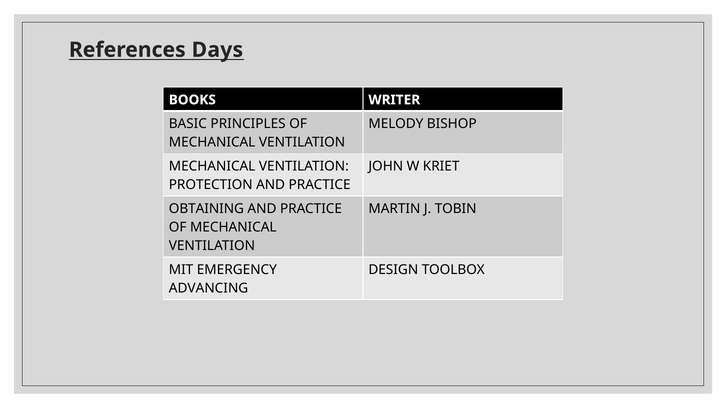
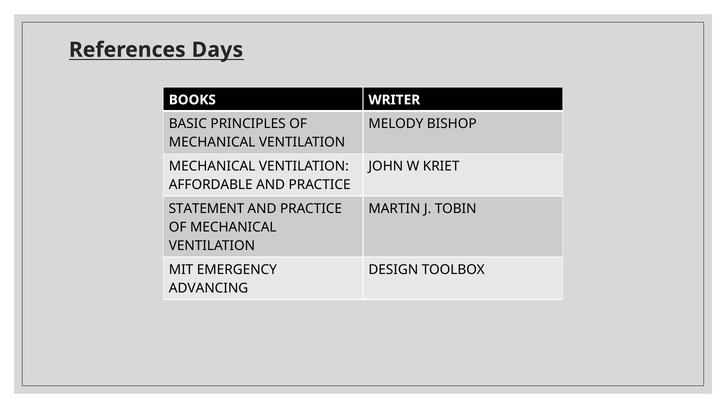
PROTECTION: PROTECTION -> AFFORDABLE (211, 185)
OBTAINING: OBTAINING -> STATEMENT (206, 209)
